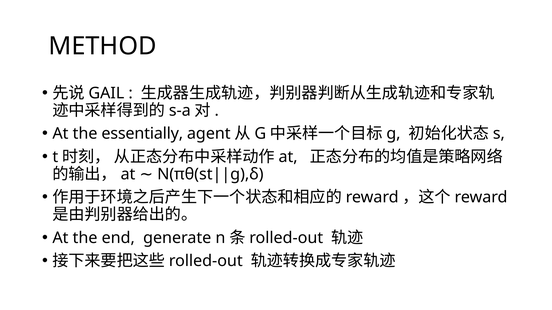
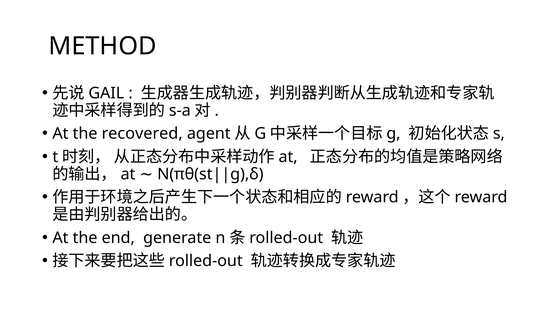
essentially: essentially -> recovered (142, 134)
